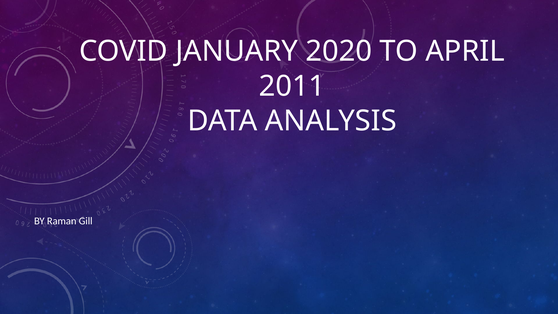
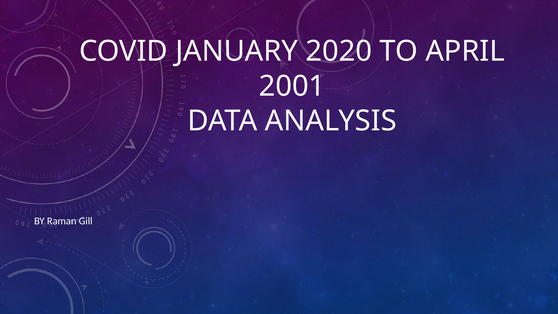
2011: 2011 -> 2001 (292, 86)
